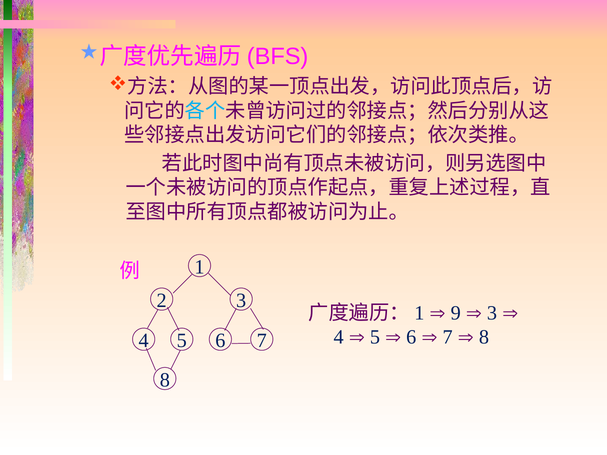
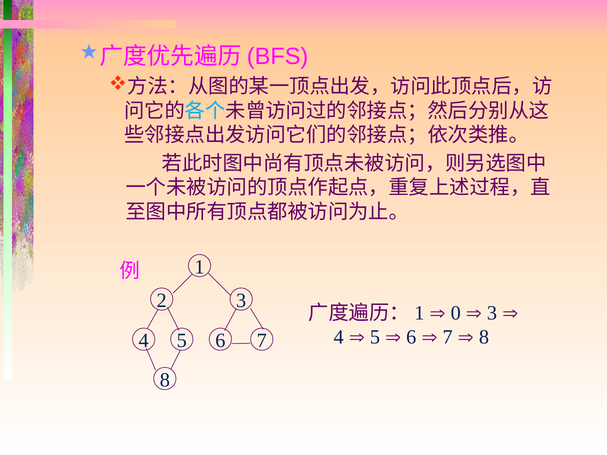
9: 9 -> 0 (456, 313)
